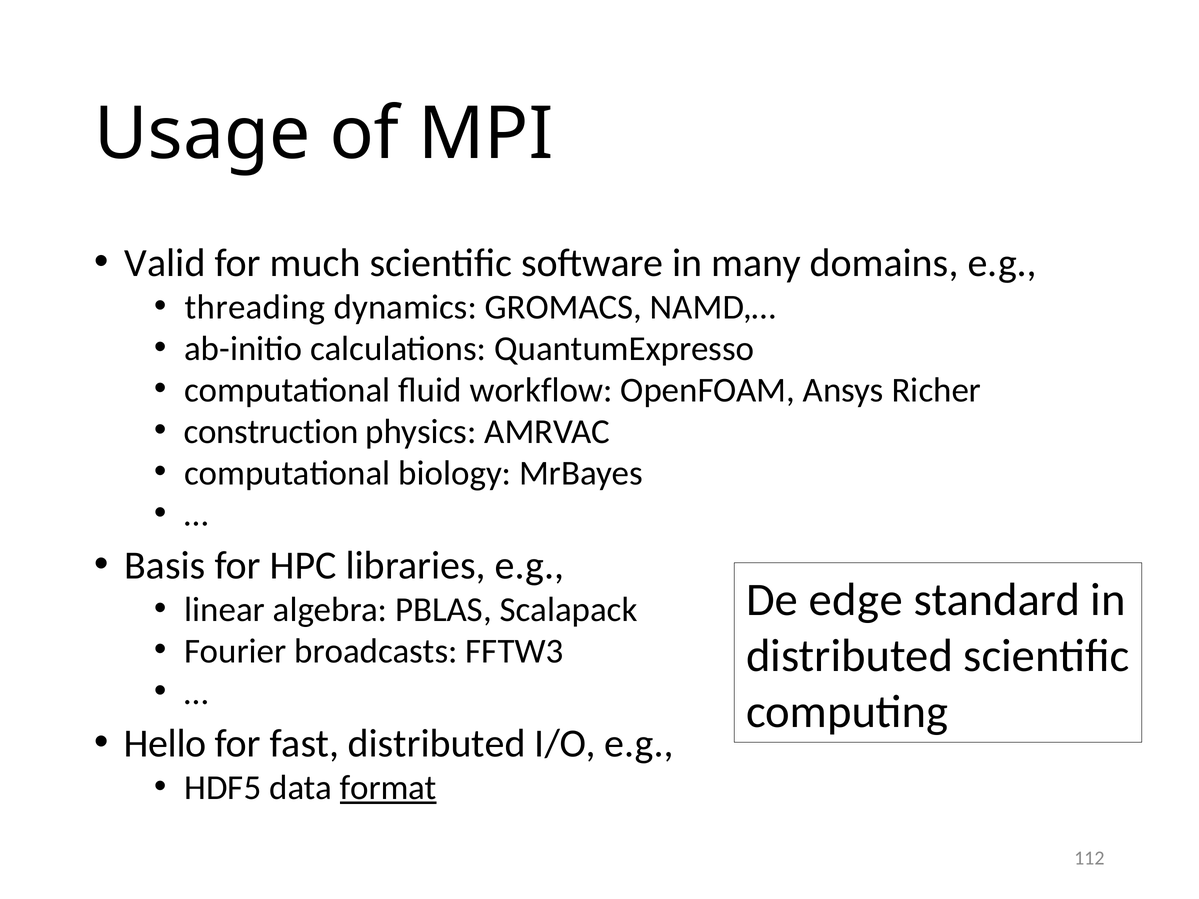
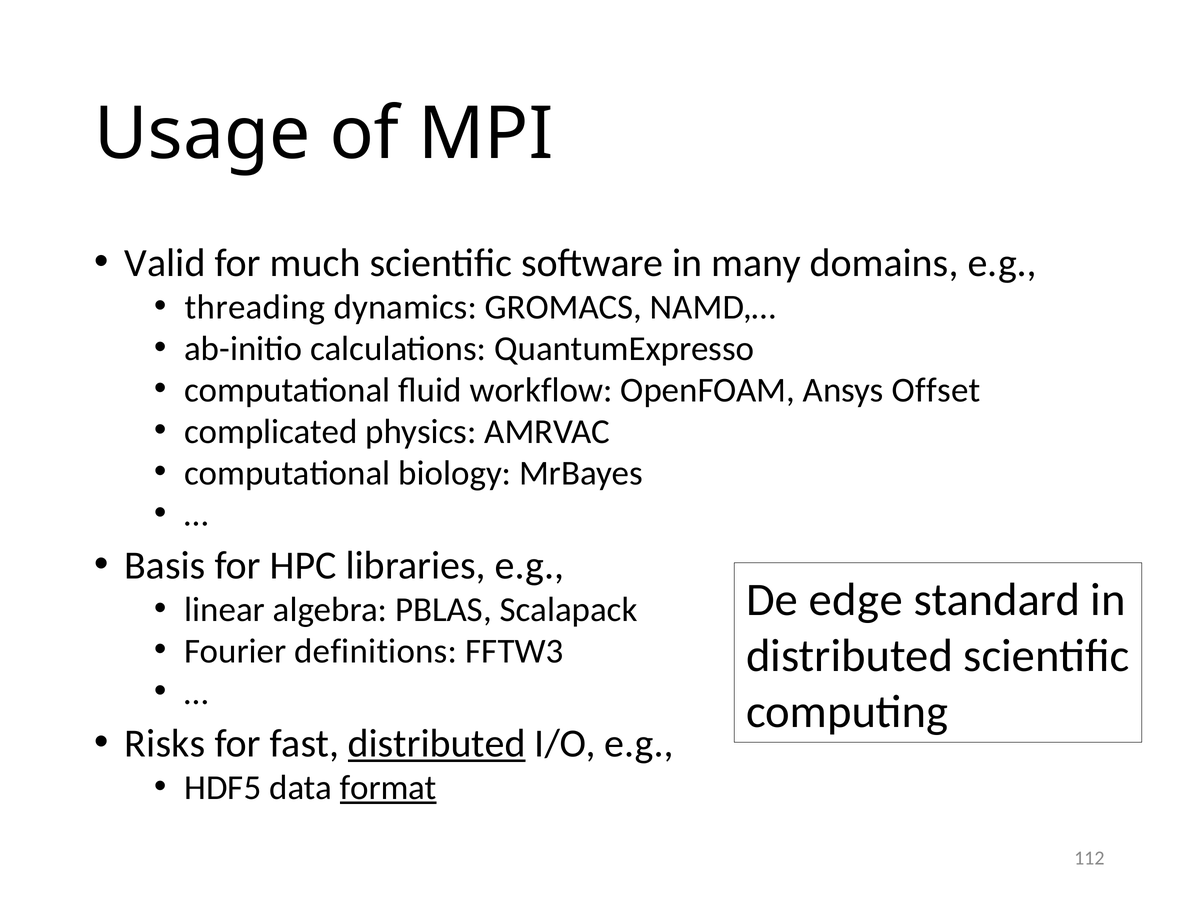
Richer: Richer -> Offset (936, 390)
construction: construction -> complicated (271, 432)
broadcasts: broadcasts -> definitions (376, 651)
Hello: Hello -> Risks (165, 744)
distributed underline: none -> present (437, 744)
